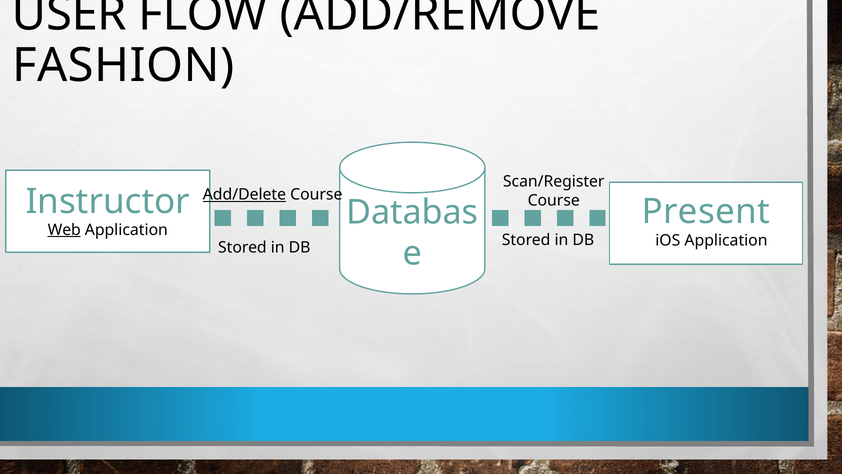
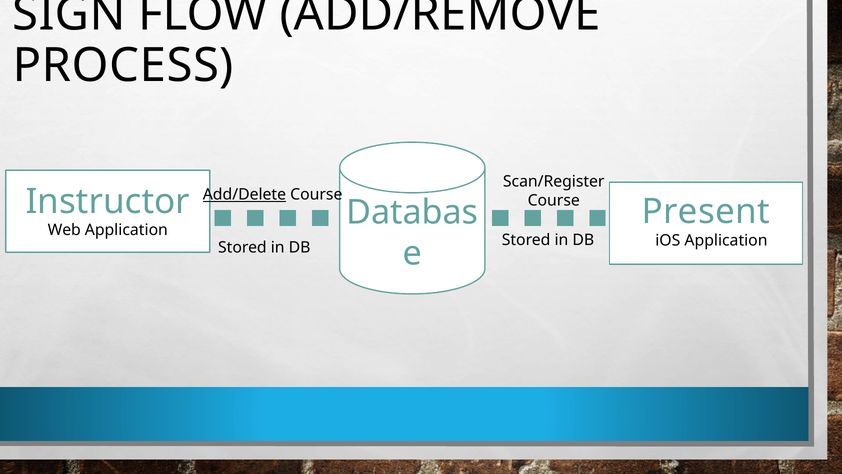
USER: USER -> SIGN (69, 14)
FASHION: FASHION -> PROCESS (123, 65)
Web underline: present -> none (64, 230)
